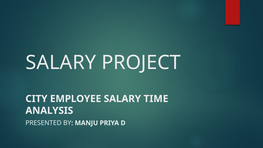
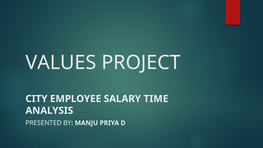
SALARY: SALARY -> VALUES (61, 63)
